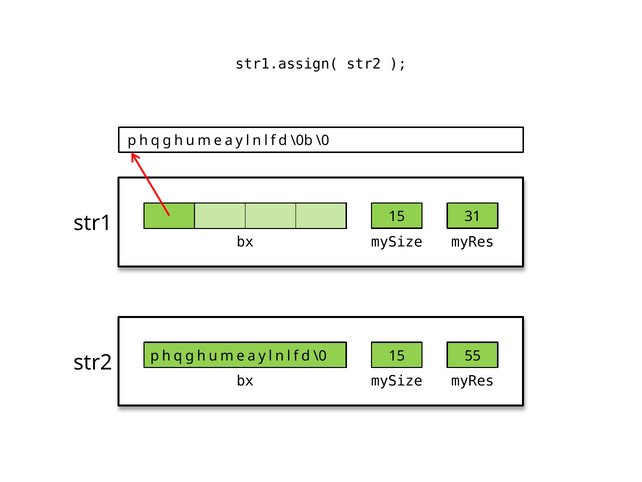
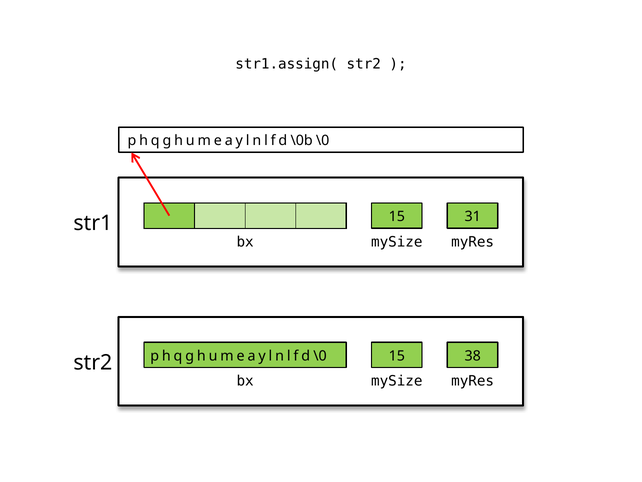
55: 55 -> 38 (473, 355)
